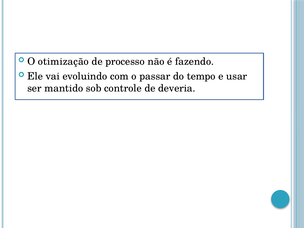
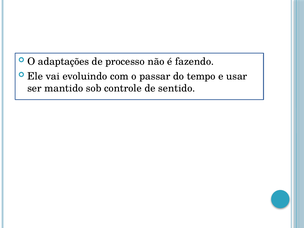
otimização: otimização -> adaptações (63, 61)
deveria: deveria -> sentido (177, 88)
